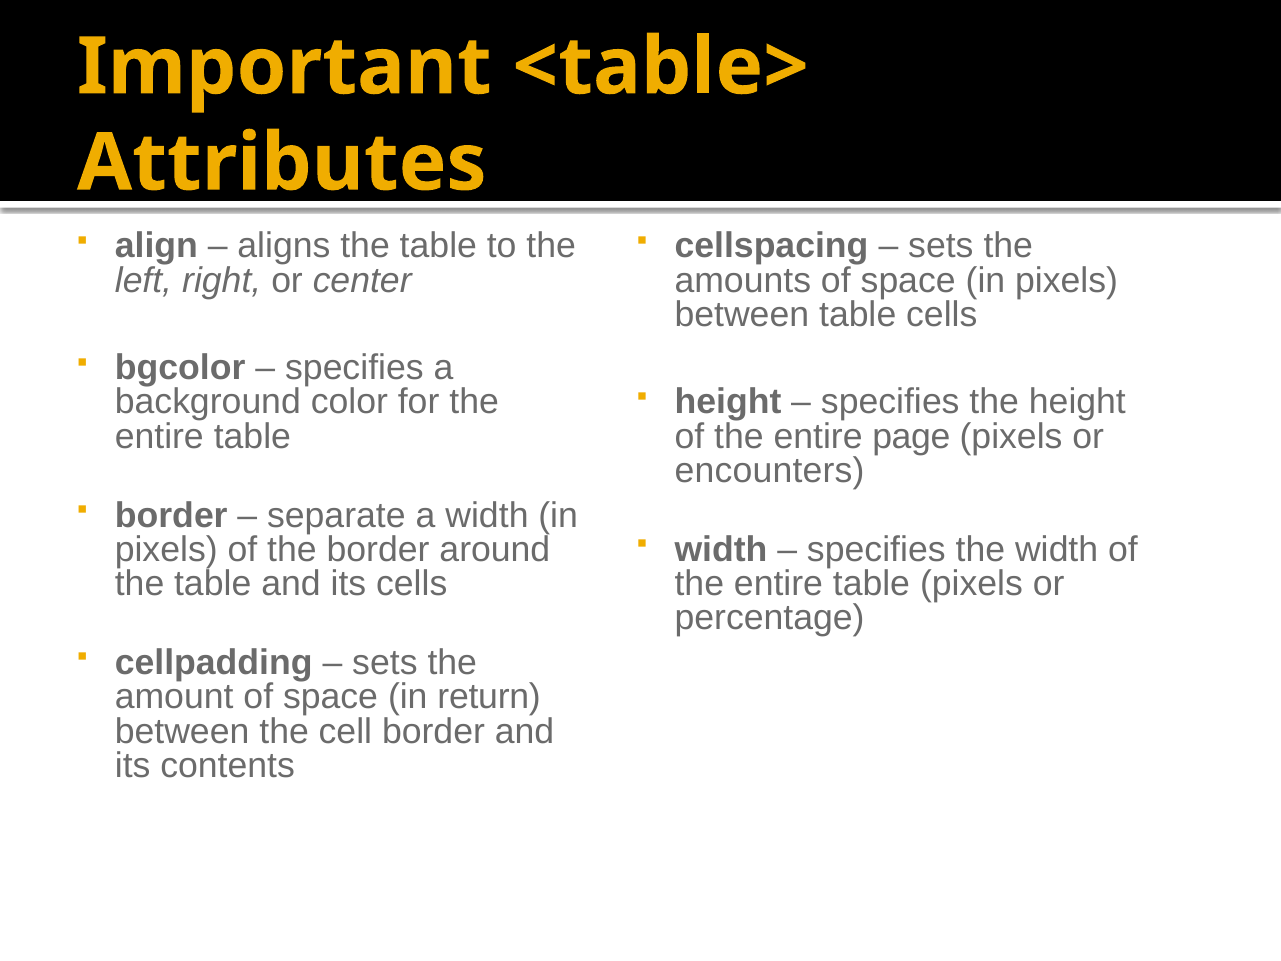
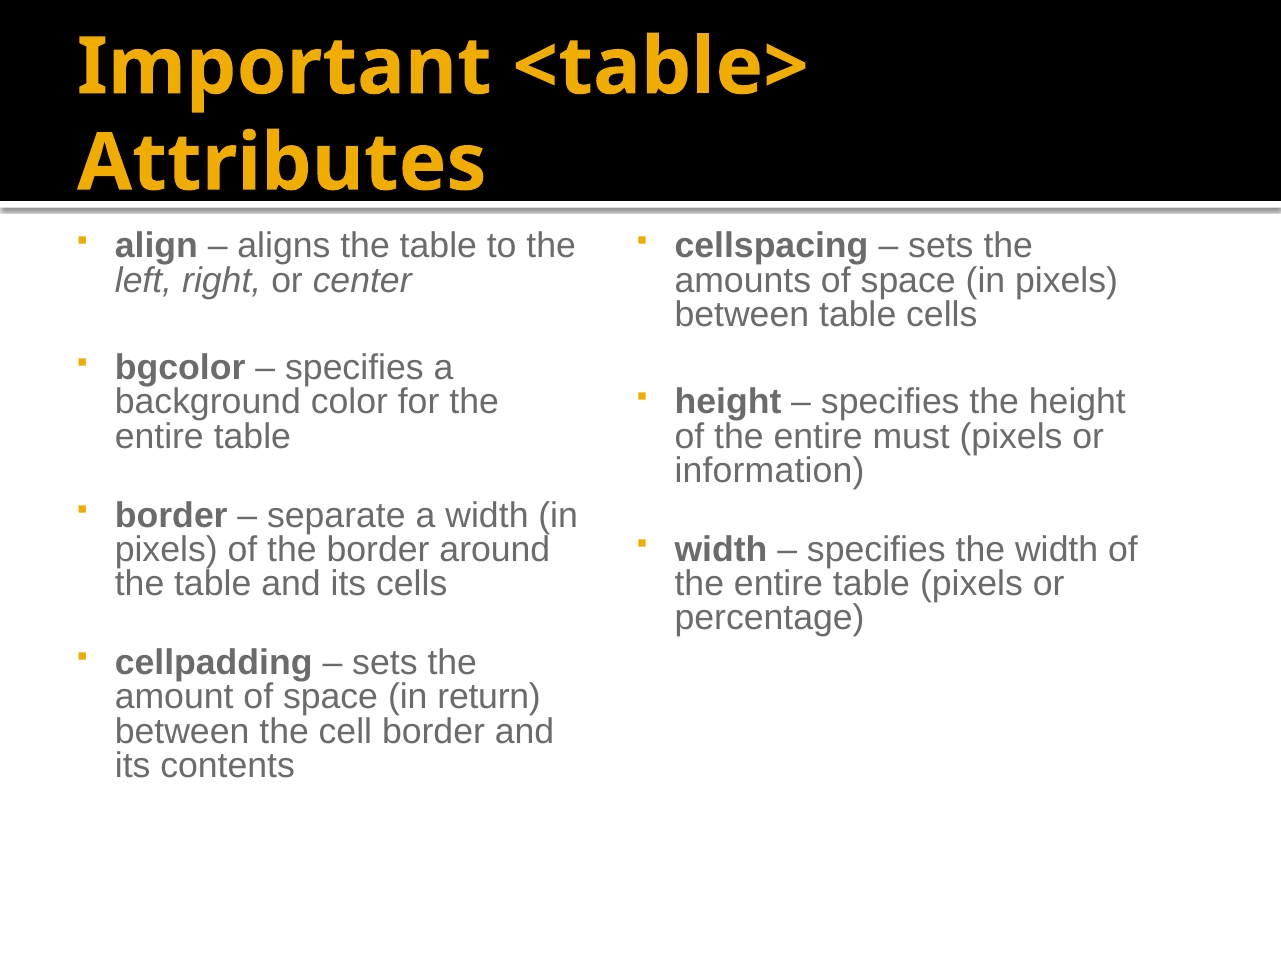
page: page -> must (911, 436)
encounters: encounters -> information (770, 470)
